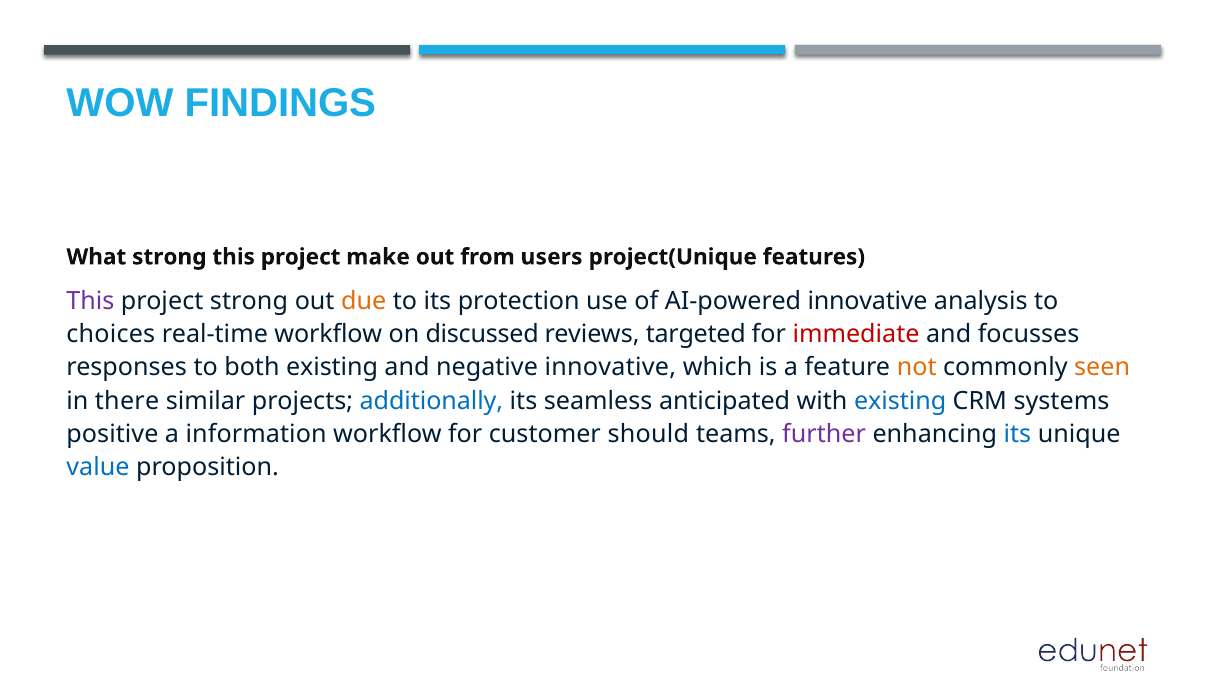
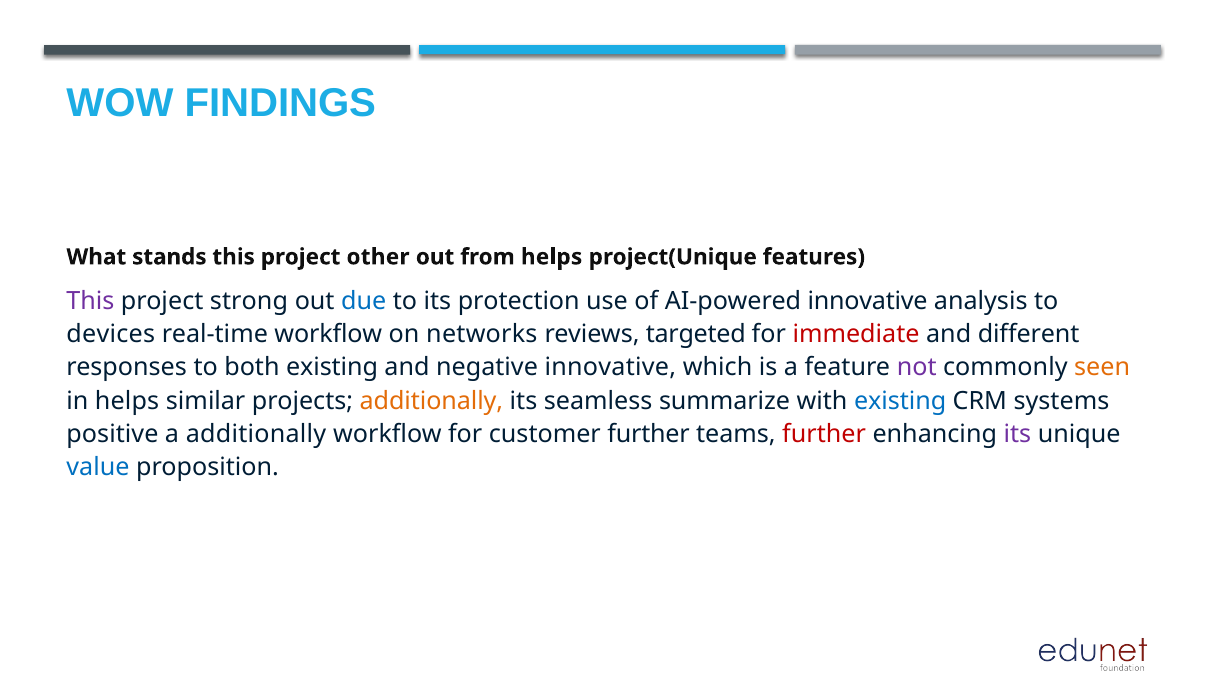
What strong: strong -> stands (169, 257)
make: make -> other (378, 257)
from users: users -> helps (552, 257)
due colour: orange -> blue (364, 301)
choices: choices -> devices (111, 334)
discussed: discussed -> networks (482, 334)
focusses: focusses -> different (1029, 334)
not colour: orange -> purple (917, 367)
in there: there -> helps (127, 401)
additionally colour: blue -> orange (431, 401)
anticipated: anticipated -> summarize (725, 401)
a information: information -> additionally (256, 434)
customer should: should -> further (649, 434)
further colour: purple -> red (824, 434)
its colour: blue -> purple (1017, 434)
